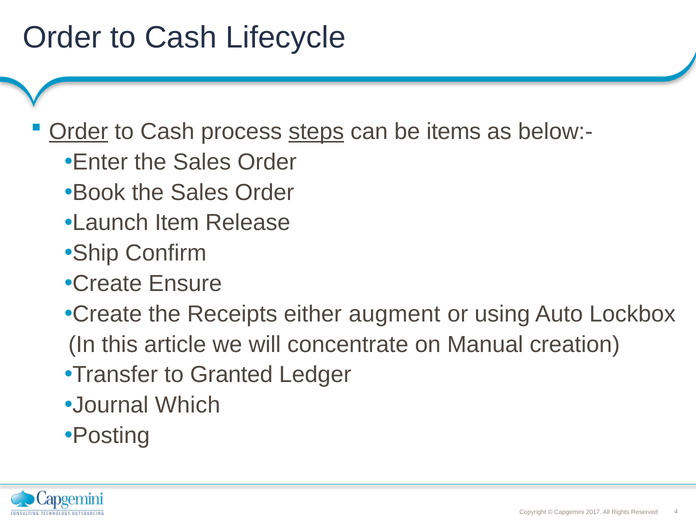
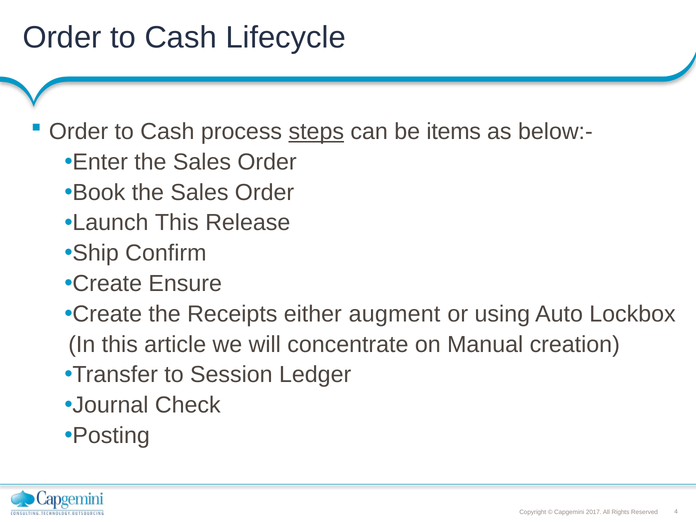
Order underline: present -> none (79, 132)
Launch Item: Item -> This (177, 223)
Granted: Granted -> Session (231, 375)
Which: Which -> Check (188, 405)
